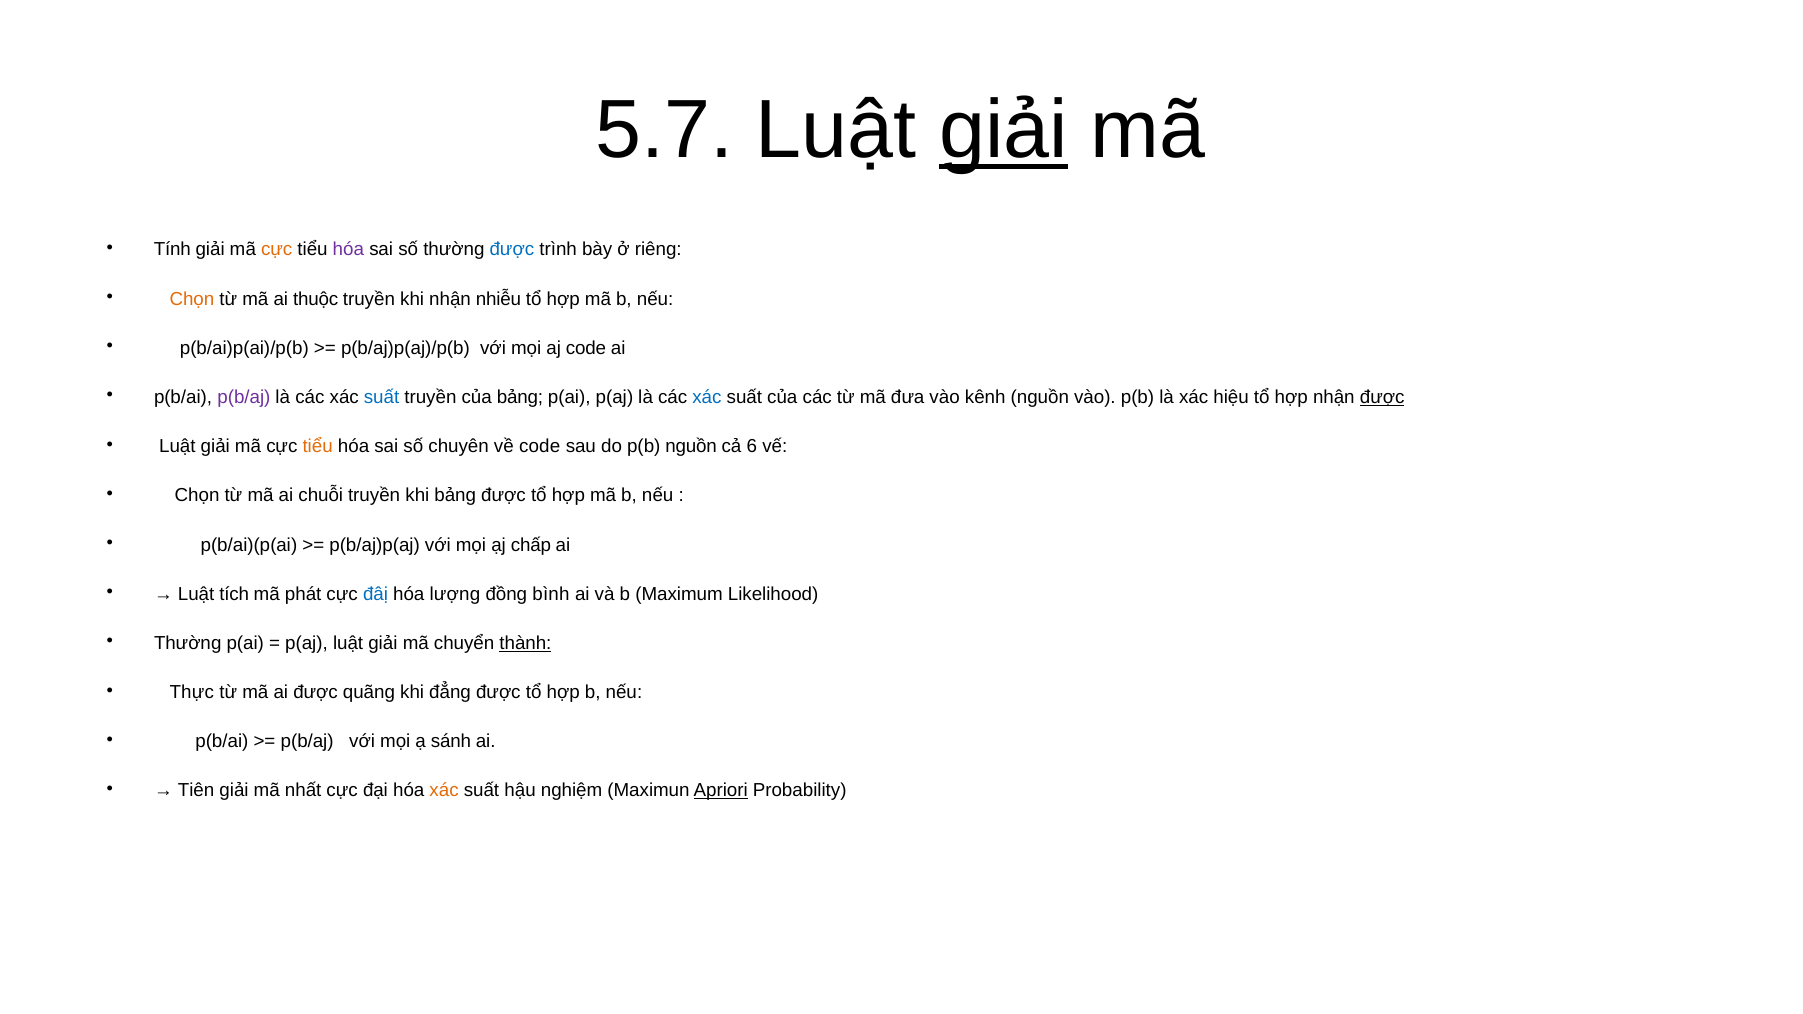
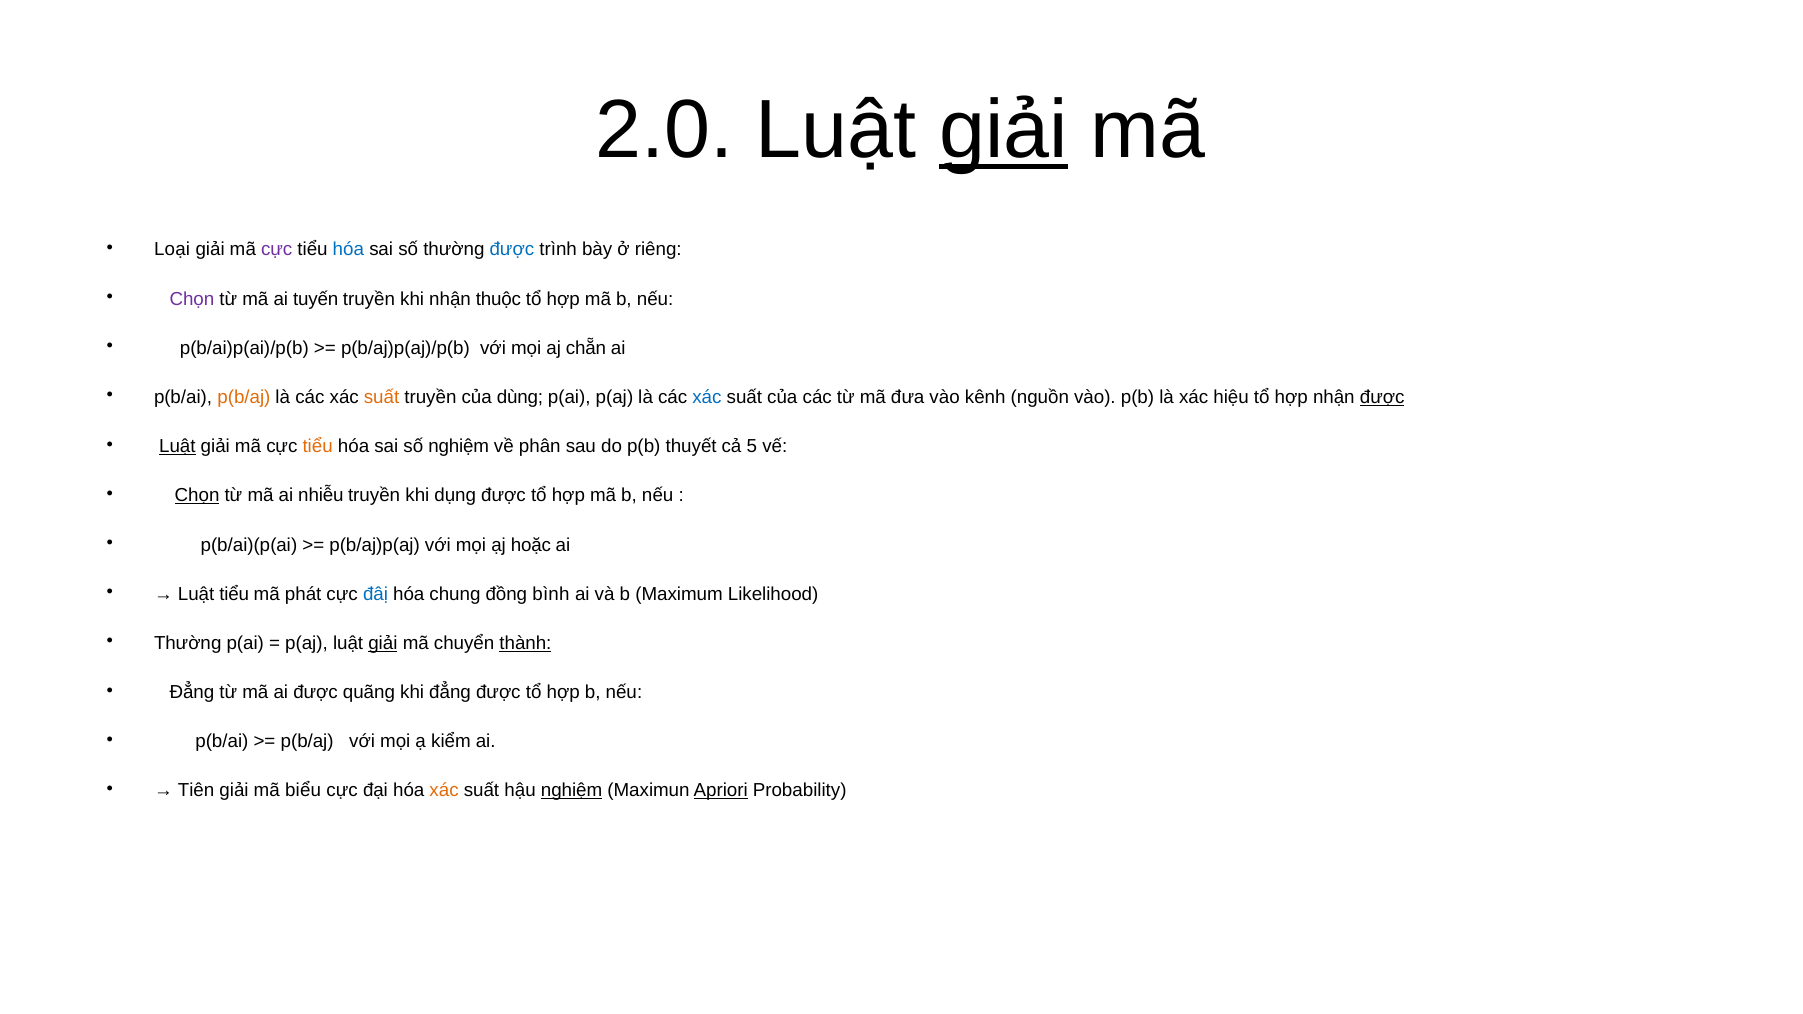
5.7: 5.7 -> 2.0 (664, 131)
Tính: Tính -> Loại (172, 250)
cực colour: orange -> purple (277, 250)
hóa colour: purple -> blue (348, 250)
Chọn colour: orange -> purple (192, 299)
thuộc: thuộc -> tuyến (316, 299)
nhiễu: nhiễu -> thuộc (498, 299)
aj code: code -> chẵn (586, 348)
p(b/aj colour: purple -> orange (244, 397)
suất colour: blue -> orange (382, 397)
của bảng: bảng -> dùng (520, 397)
Luật underline: none -> present (177, 447)
số chuyên: chuyên -> nghiệm (459, 447)
về code: code -> phân (540, 447)
p(b nguồn: nguồn -> thuyết (691, 447)
6: 6 -> 5 (752, 447)
Chọn underline: none -> present (197, 496)
chuỗi: chuỗi -> nhiễu (321, 496)
khi bảng: bảng -> dụng (455, 496)
chấp: chấp -> hoặc (531, 545)
Luật tích: tích -> tiểu (234, 594)
lượng: lượng -> chung (455, 594)
giải underline: none -> present (383, 643)
Thực: Thực -> Đẳng (192, 693)
sánh: sánh -> kiểm (451, 742)
nhất: nhất -> biểu (303, 791)
nghiệm underline: none -> present (572, 791)
